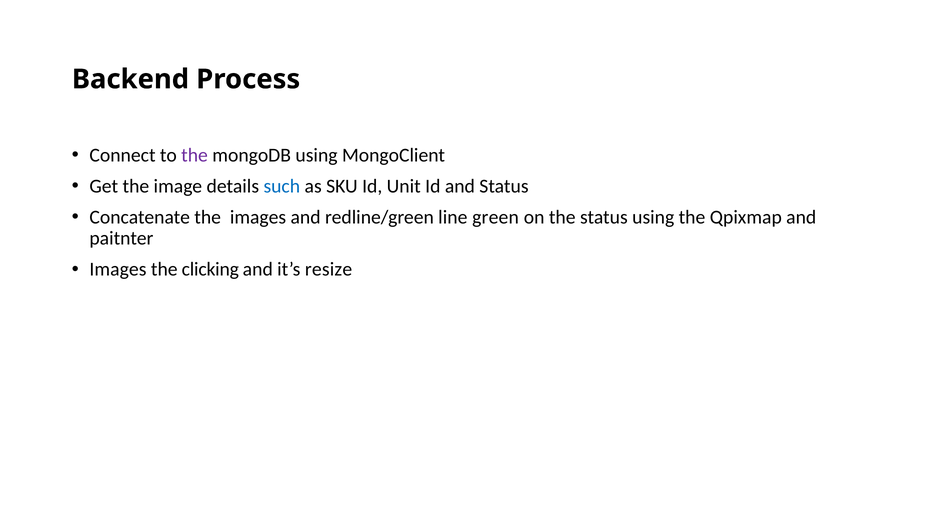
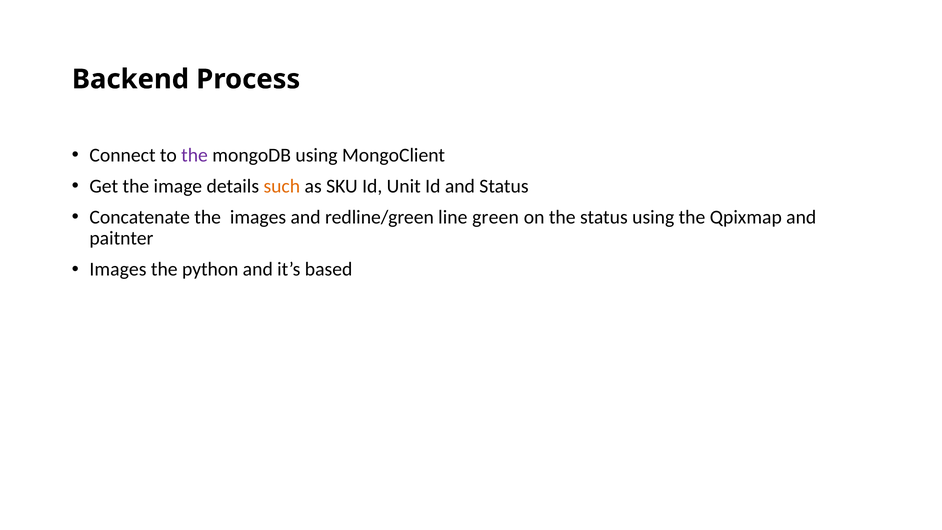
such colour: blue -> orange (282, 186)
clicking: clicking -> python (210, 269)
resize: resize -> based (329, 269)
